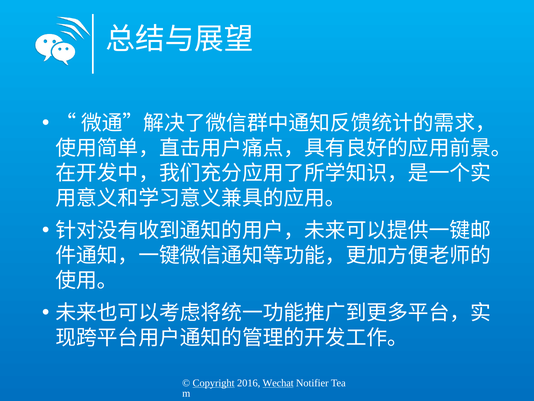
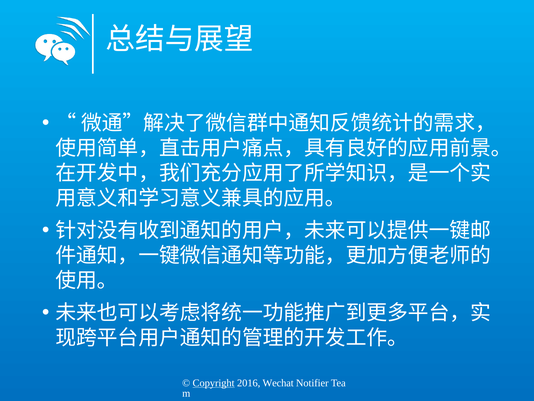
Wechat underline: present -> none (278, 383)
